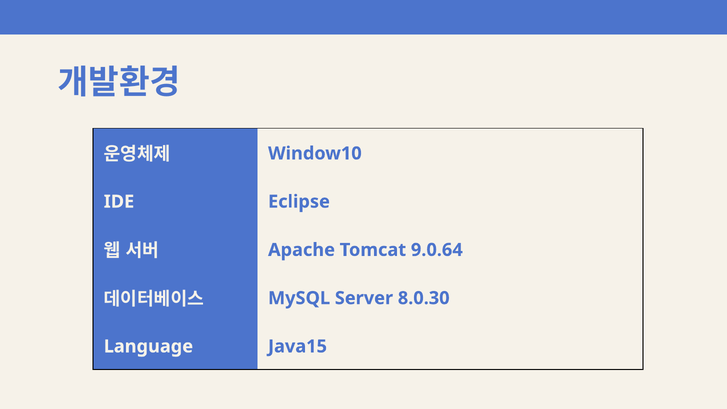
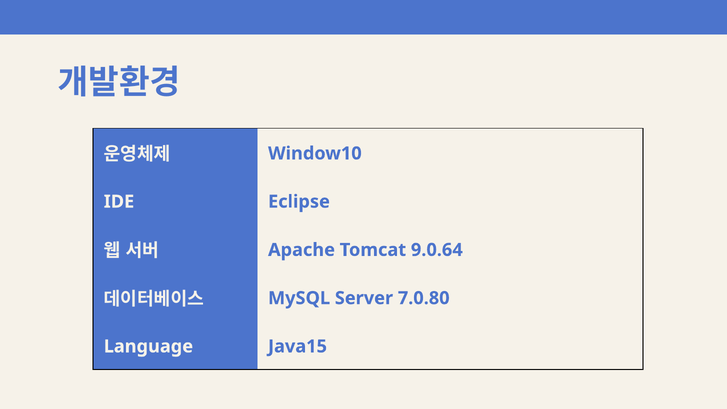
8.0.30: 8.0.30 -> 7.0.80 (424, 298)
